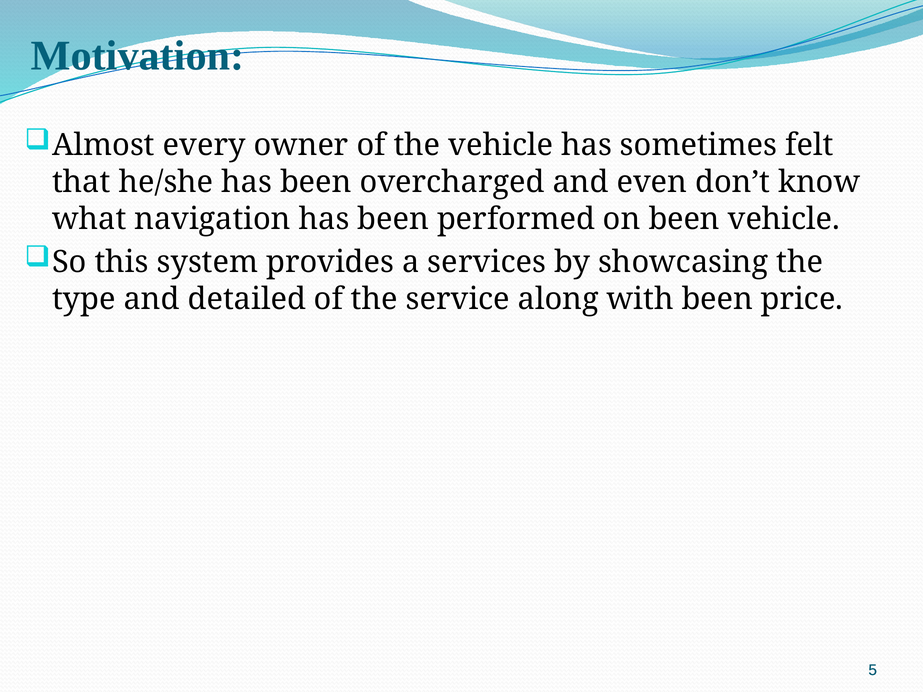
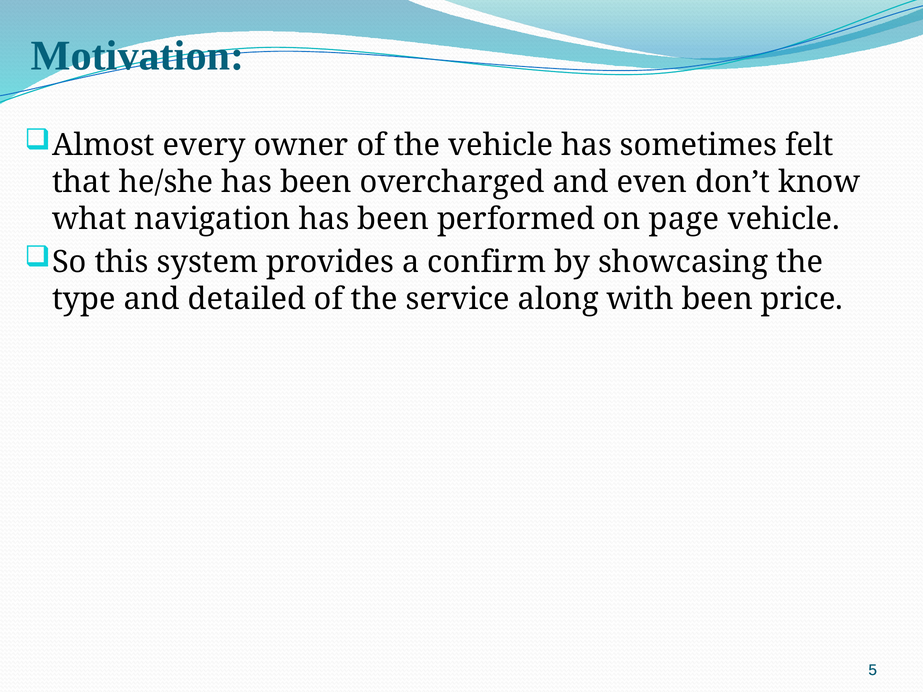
on been: been -> page (684, 219)
services: services -> confirm (487, 262)
